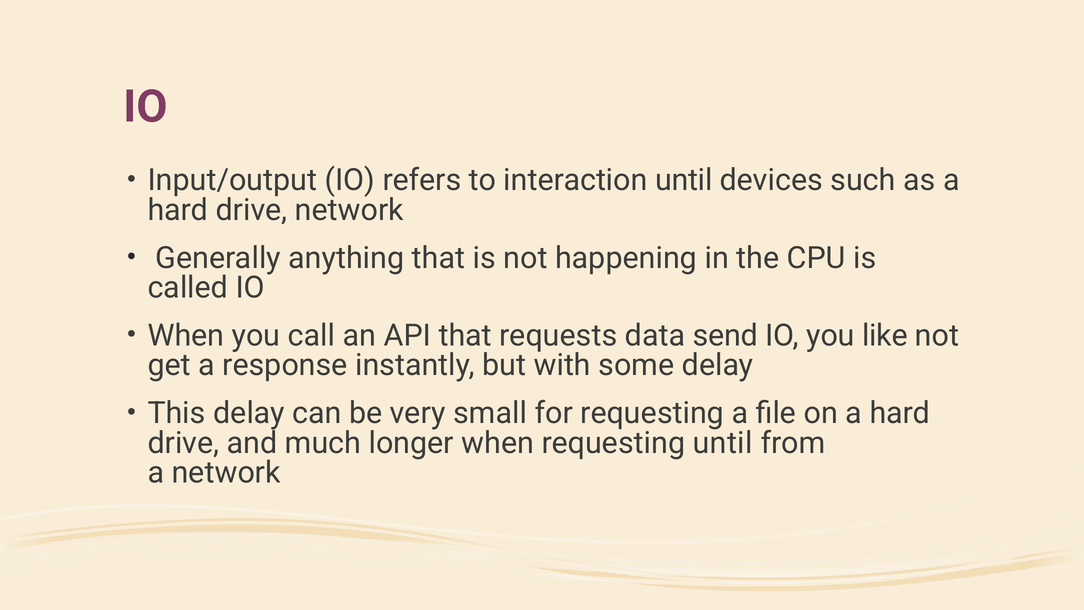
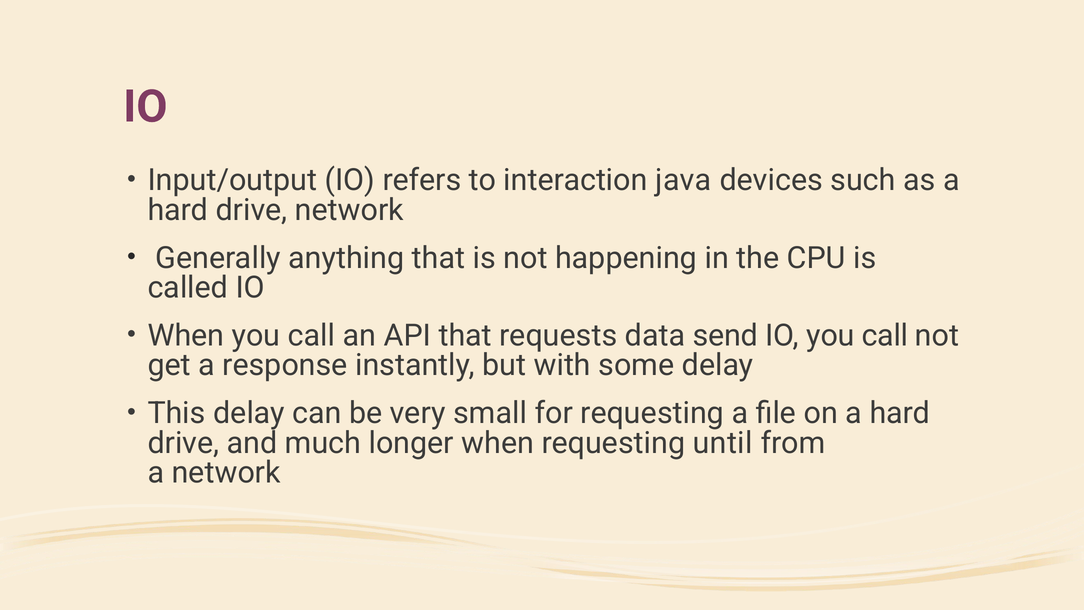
interaction until: until -> java (684, 180)
IO you like: like -> call (885, 336)
